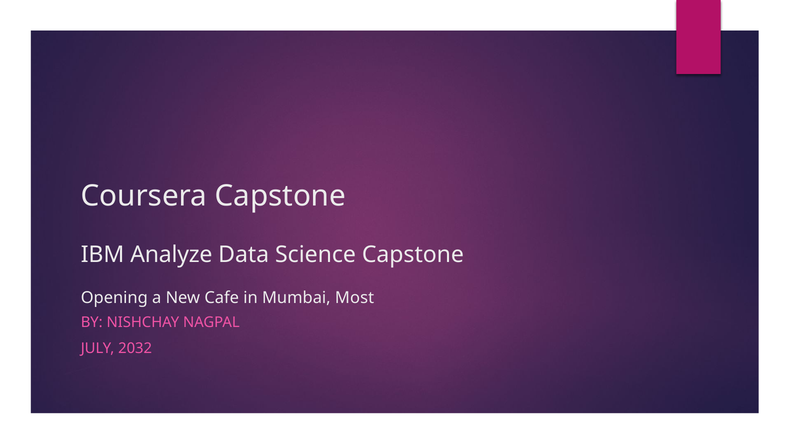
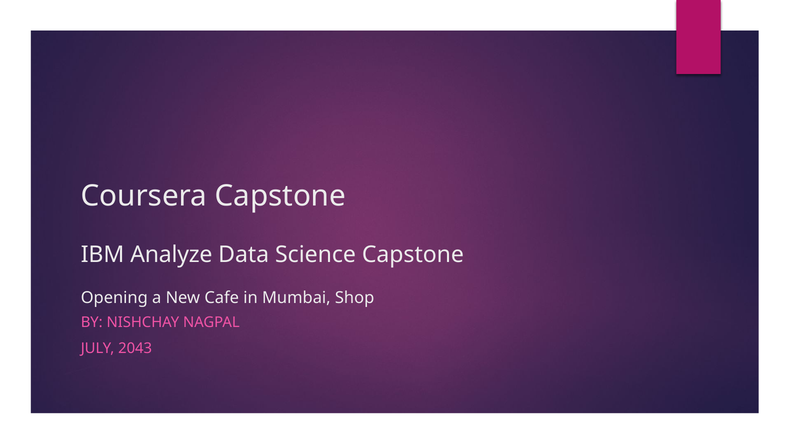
Most: Most -> Shop (355, 298)
2032: 2032 -> 2043 (135, 348)
